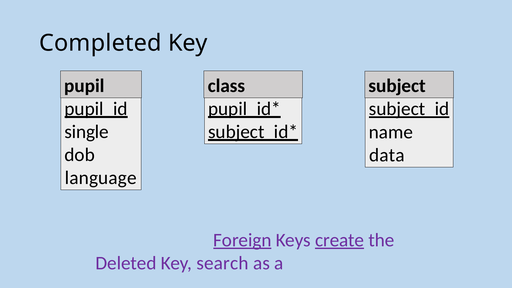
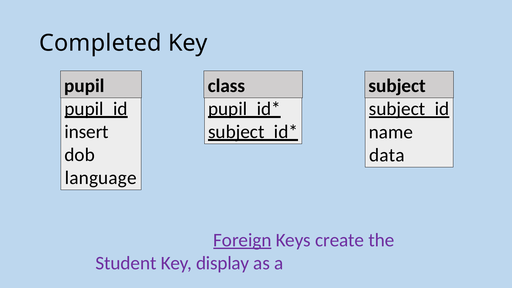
single: single -> insert (87, 132)
create underline: present -> none (340, 240)
Deleted: Deleted -> Student (126, 263)
search: search -> display (223, 263)
